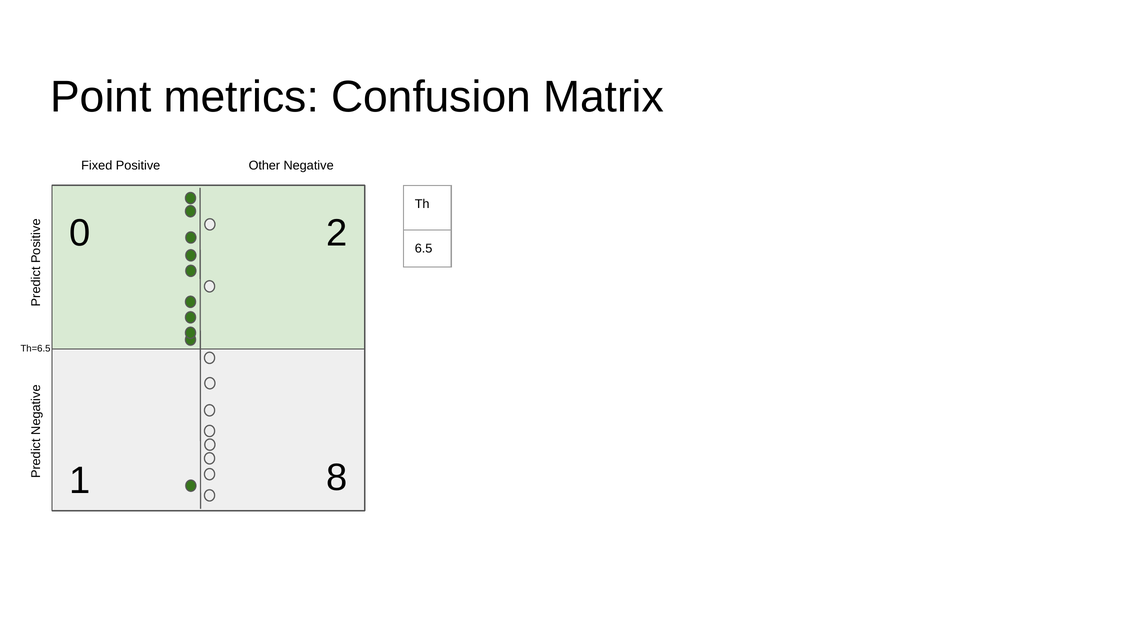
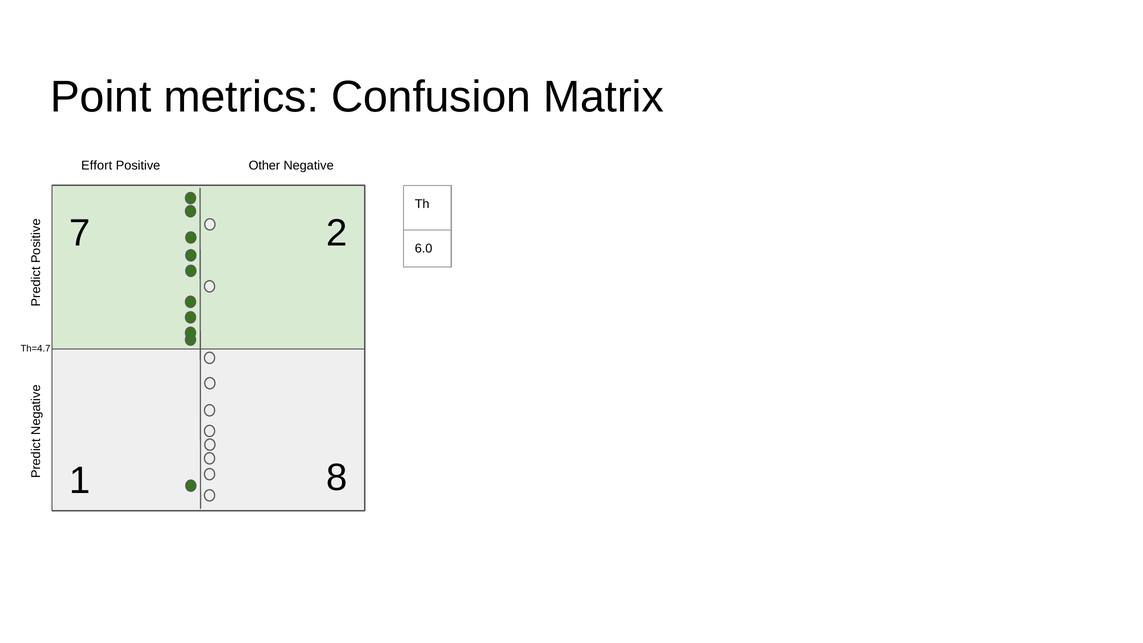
Fixed: Fixed -> Effort (97, 165)
0: 0 -> 7 (80, 233)
6.5: 6.5 -> 6.0 (424, 249)
Th=6.5: Th=6.5 -> Th=4.7 (36, 349)
